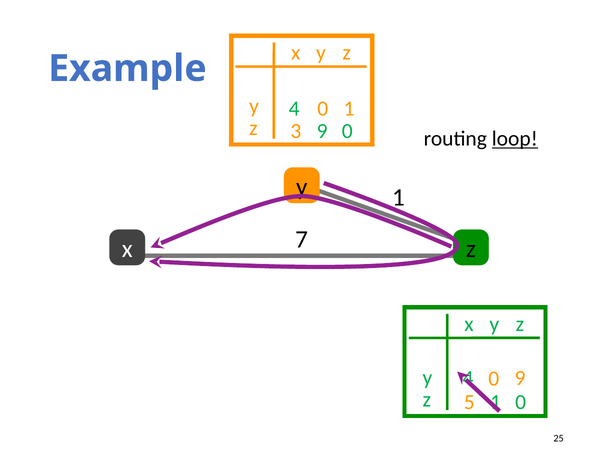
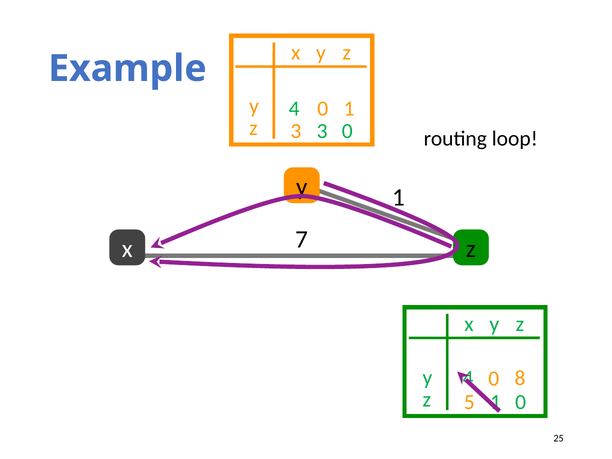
3 9: 9 -> 3 (322, 131)
loop underline: present -> none (515, 139)
9: 9 -> 8 (520, 378)
